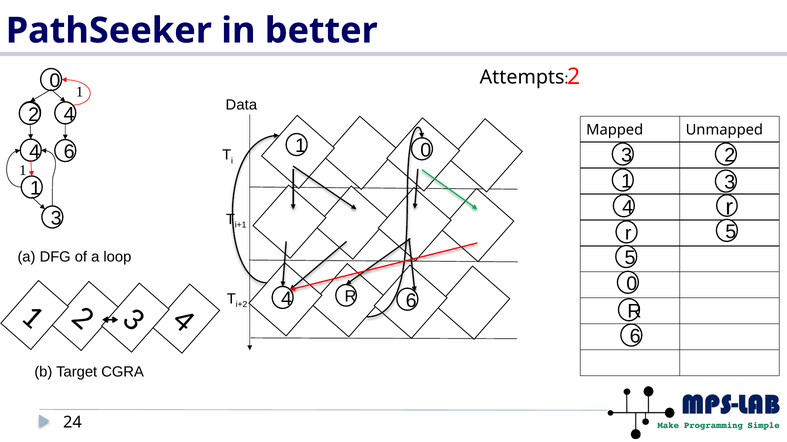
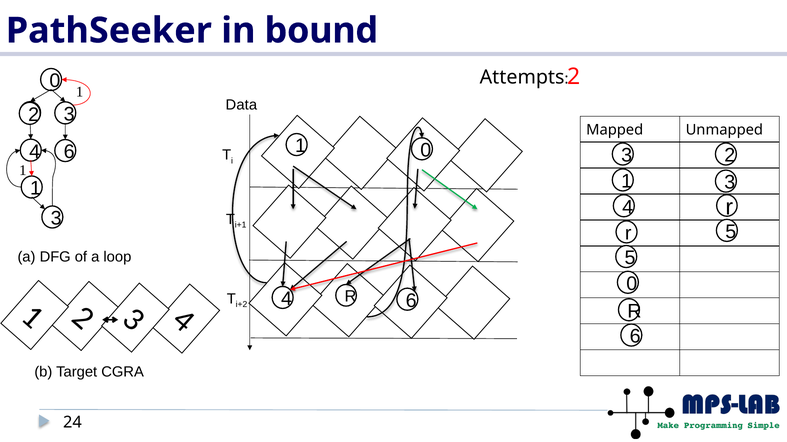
better: better -> bound (321, 31)
4: 4 -> 3 (69, 114)
